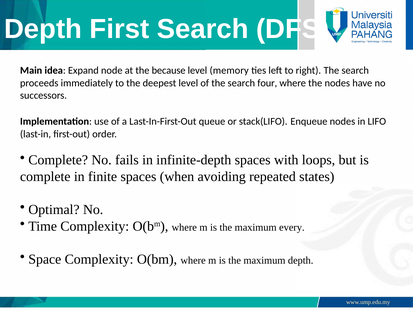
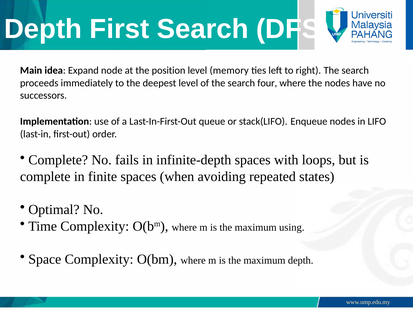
because: because -> position (169, 71)
every: every -> using (292, 227)
